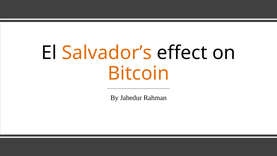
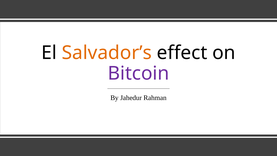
Bitcoin colour: orange -> purple (138, 73)
